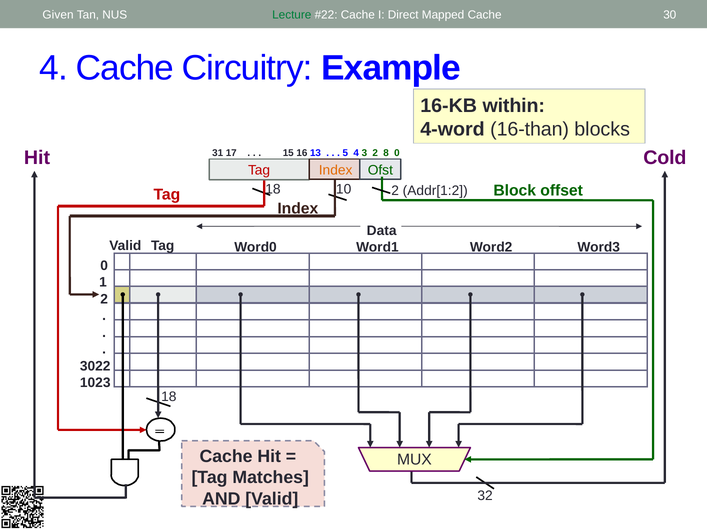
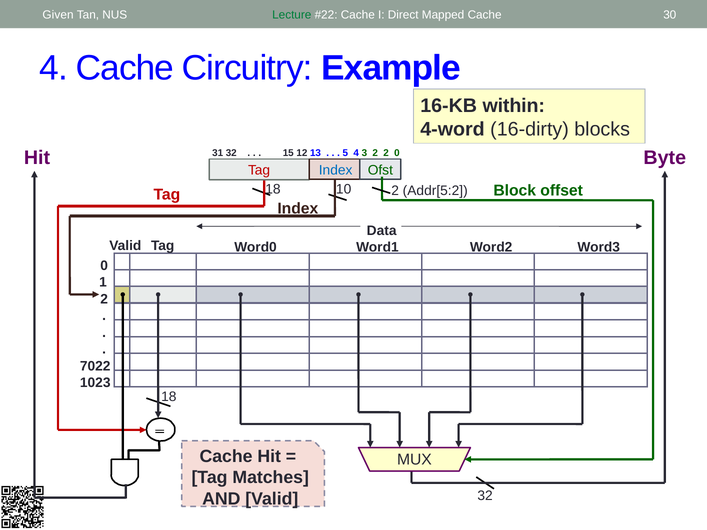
16-than: 16-than -> 16-dirty (530, 129)
31 17: 17 -> 32 (231, 153)
16: 16 -> 12 (302, 153)
2 8: 8 -> 2 (386, 153)
Cold: Cold -> Byte (665, 158)
Index colour: orange -> blue (336, 170)
Addr[1:2: Addr[1:2 -> Addr[5:2 (435, 191)
3022: 3022 -> 7022 (95, 366)
